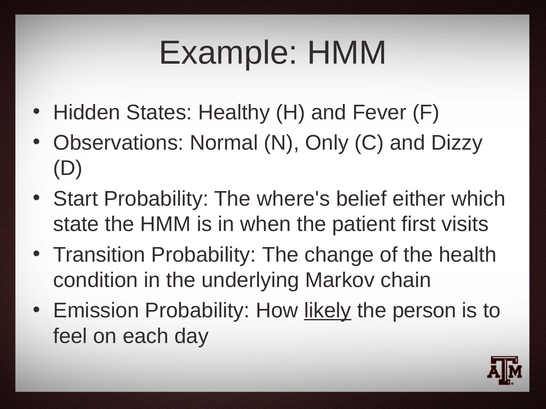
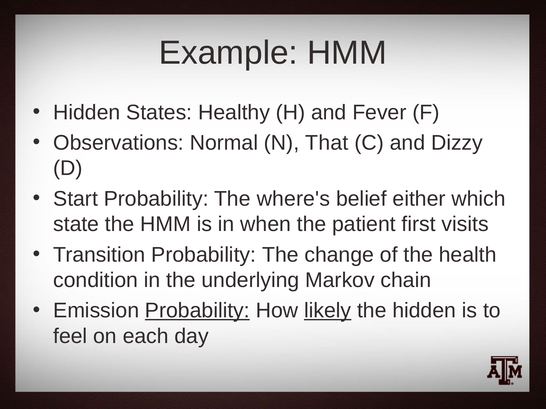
Only: Only -> That (327, 143)
Probability underline: none -> present (197, 311)
the person: person -> hidden (424, 311)
